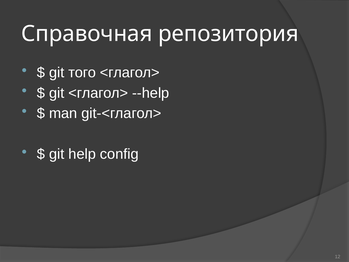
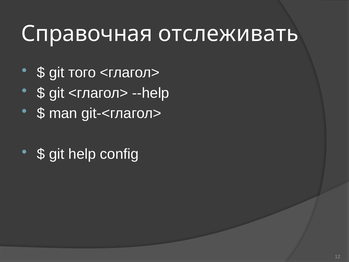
репозитория: репозитория -> отслеживать (228, 34)
